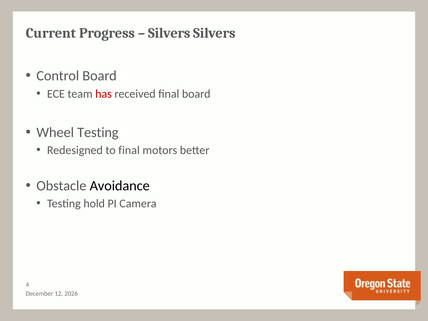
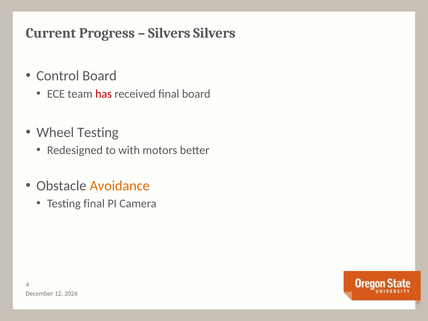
to final: final -> with (129, 150)
Avoidance colour: black -> orange (120, 186)
Testing hold: hold -> final (94, 204)
